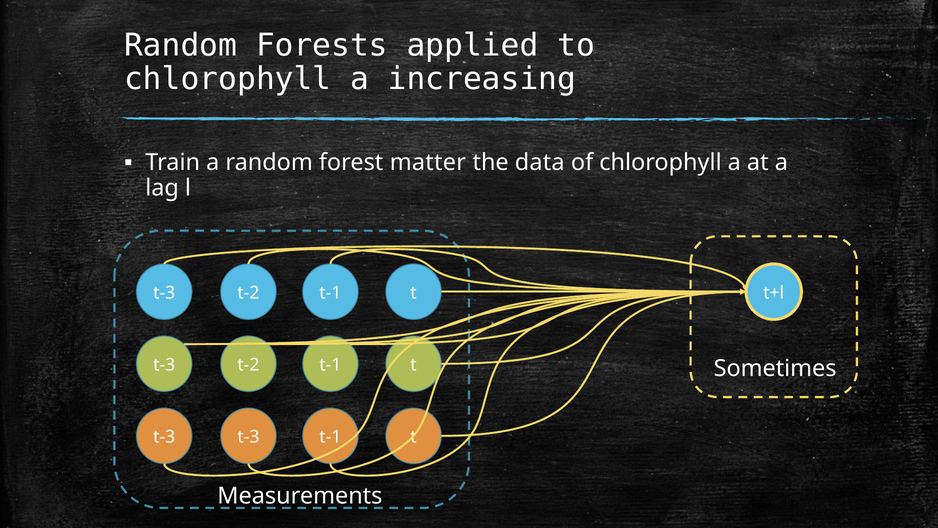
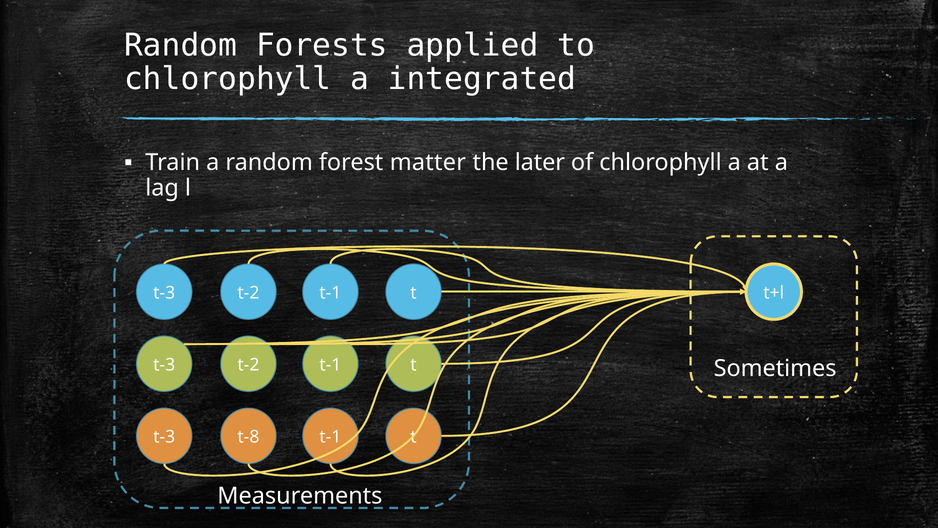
increasing: increasing -> integrated (482, 79)
data: data -> later (540, 163)
t-3 t-3: t-3 -> t-8 (248, 437)
